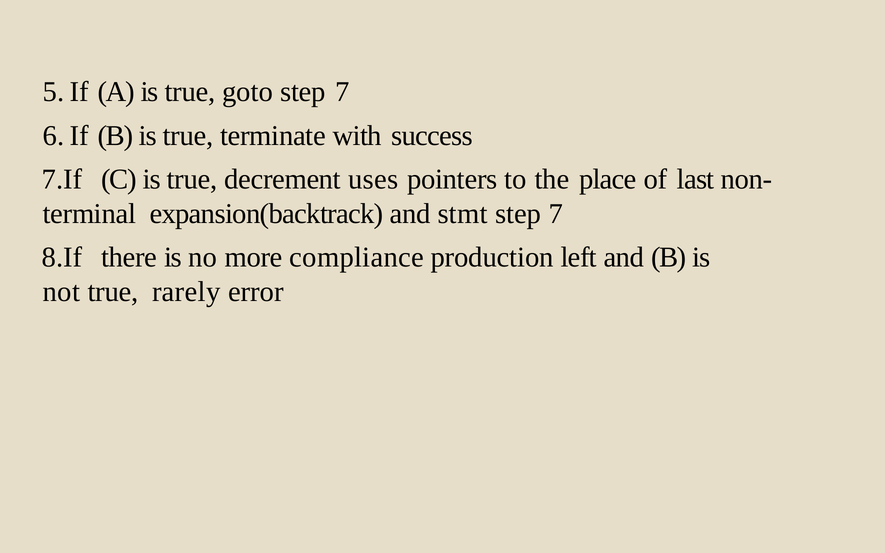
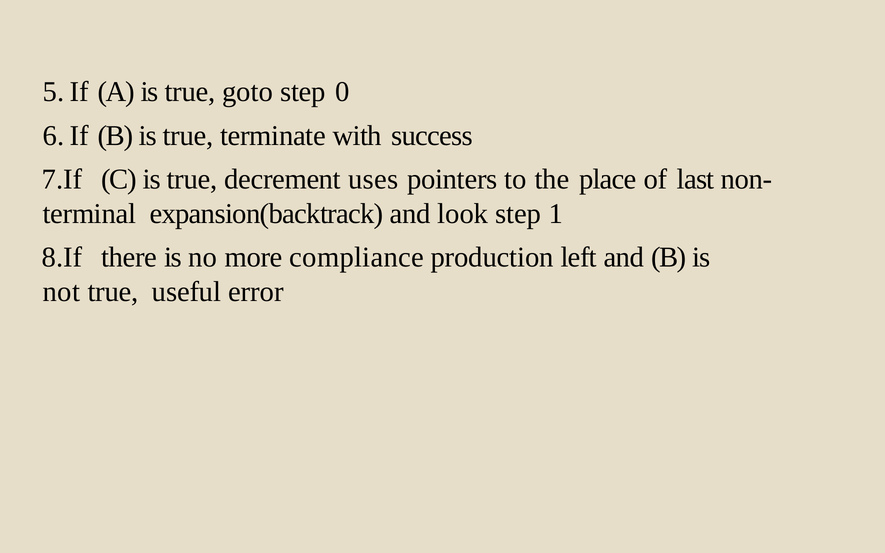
goto step 7: 7 -> 0 (342, 92)
stmt: stmt -> look (463, 214)
7: 7 -> 1 (556, 214)
rarely: rarely -> useful (186, 292)
